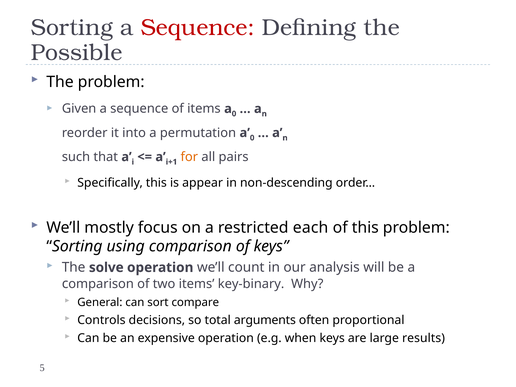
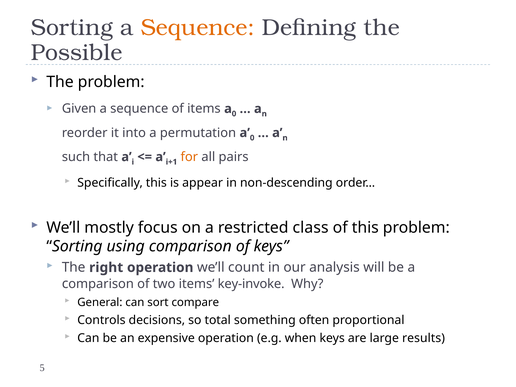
Sequence colour: red -> orange (198, 28)
each: each -> class (311, 228)
solve: solve -> right (106, 267)
key-binary: key-binary -> key-invoke (251, 284)
arguments: arguments -> something (265, 320)
